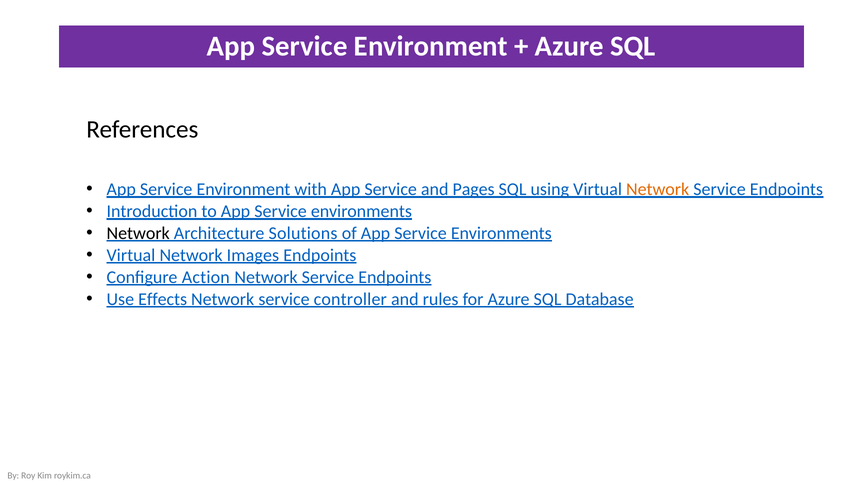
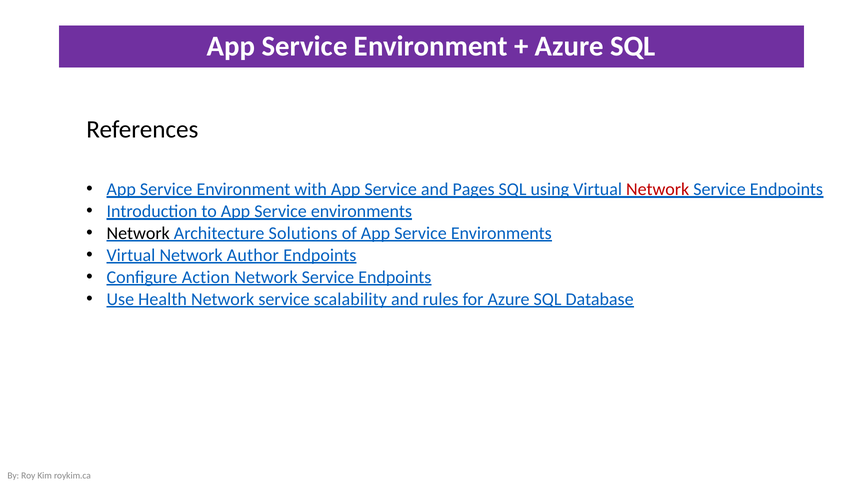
Network colour: orange -> red (658, 189)
Images: Images -> Author (253, 255)
Effects: Effects -> Health (163, 299)
controller: controller -> scalability (350, 299)
